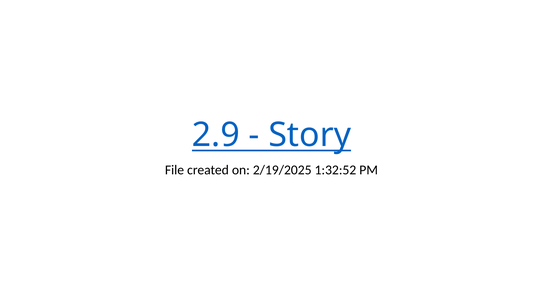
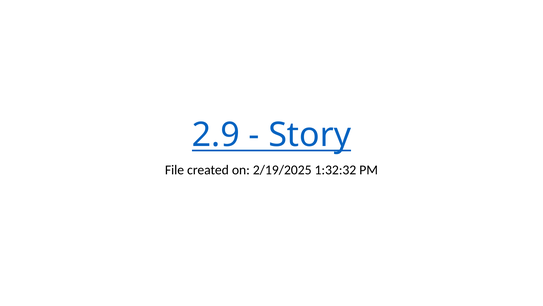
1:32:52: 1:32:52 -> 1:32:32 (335, 170)
